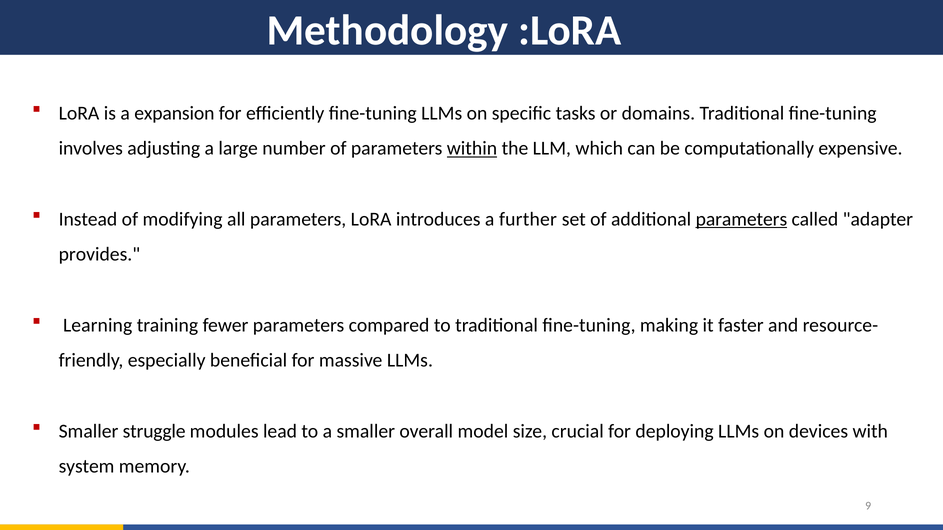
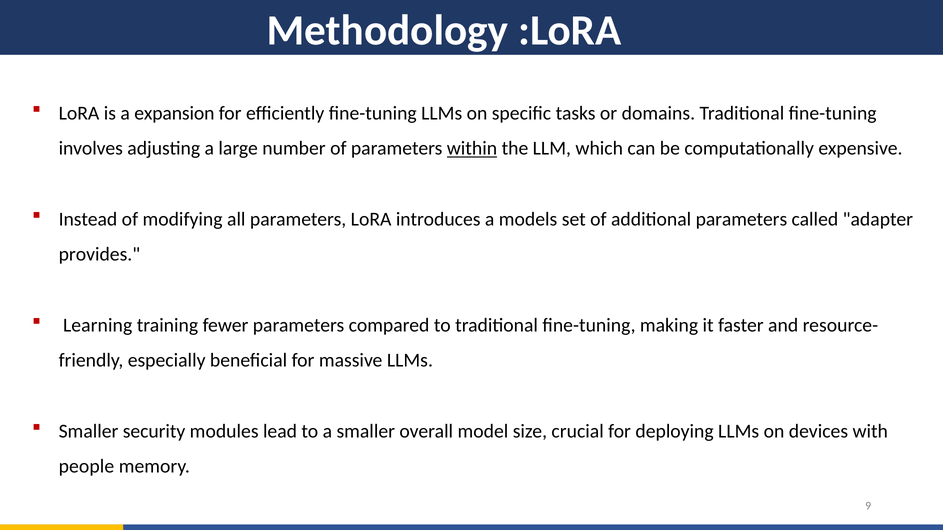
further: further -> models (528, 219)
parameters underline: present -> none (741, 219)
struggle: struggle -> security (154, 431)
system: system -> people (86, 467)
